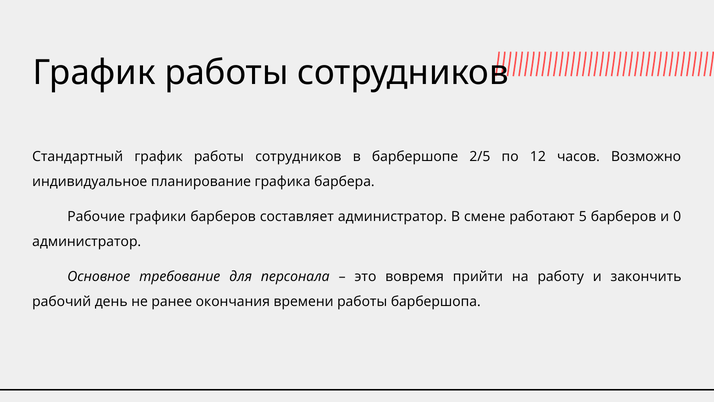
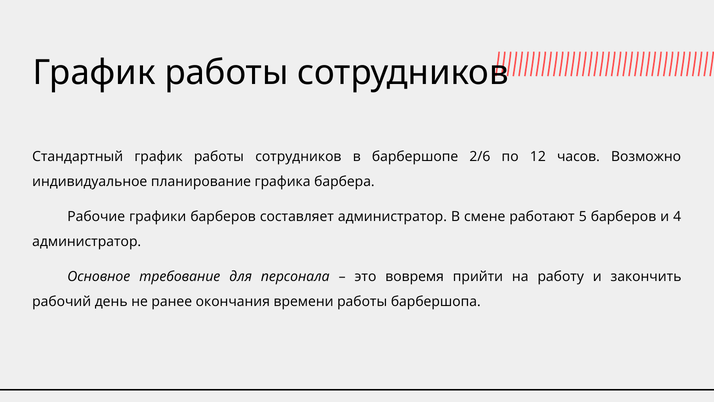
2/5: 2/5 -> 2/6 (480, 157)
0: 0 -> 4 (677, 217)
